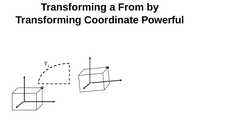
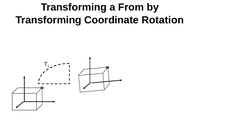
Powerful: Powerful -> Rotation (163, 20)
